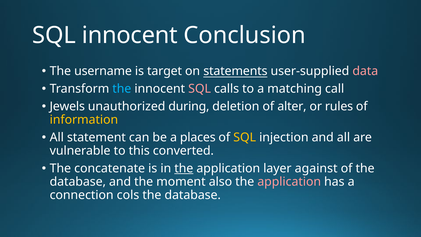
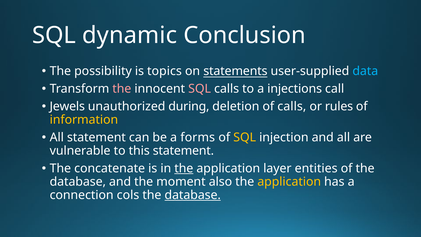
SQL innocent: innocent -> dynamic (130, 35)
username: username -> possibility (103, 71)
target: target -> topics (165, 71)
data colour: pink -> light blue (365, 71)
the colour: light blue -> pink (122, 89)
matching: matching -> injections (295, 89)
of alter: alter -> calls (292, 106)
places: places -> forms (198, 137)
this converted: converted -> statement (183, 151)
against: against -> entities (316, 168)
application colour: pink -> yellow (289, 182)
database underline: none -> present (193, 195)
